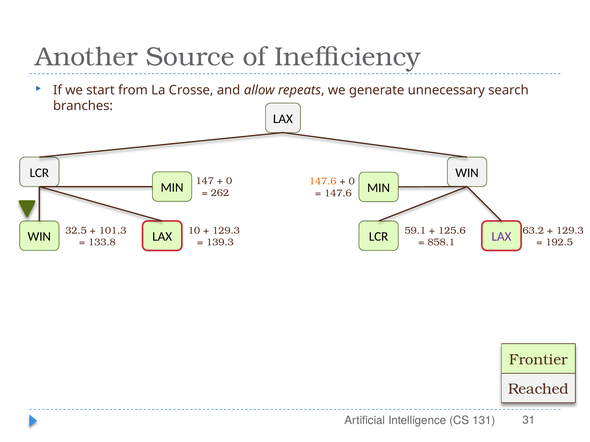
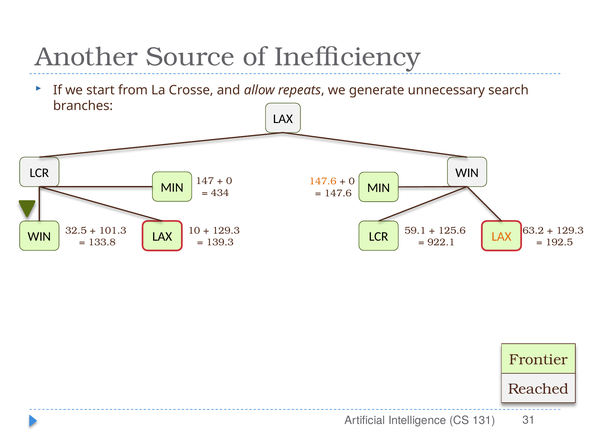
262: 262 -> 434 (220, 193)
LAX colour: purple -> orange (501, 237)
858.1: 858.1 -> 922.1 (441, 243)
